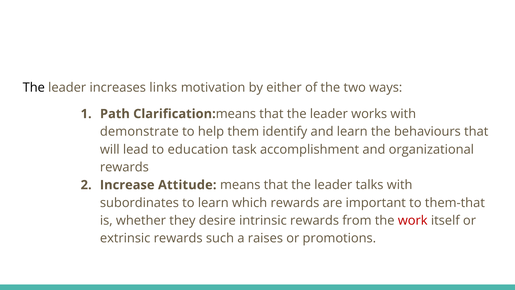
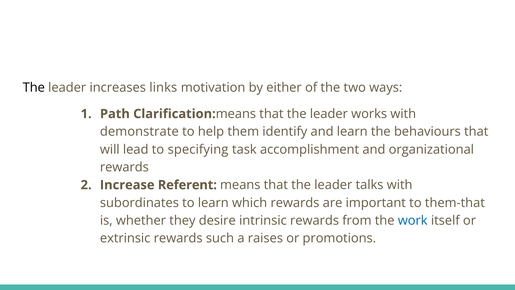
education: education -> specifying (198, 149)
Attitude: Attitude -> Referent (187, 185)
work colour: red -> blue (413, 220)
